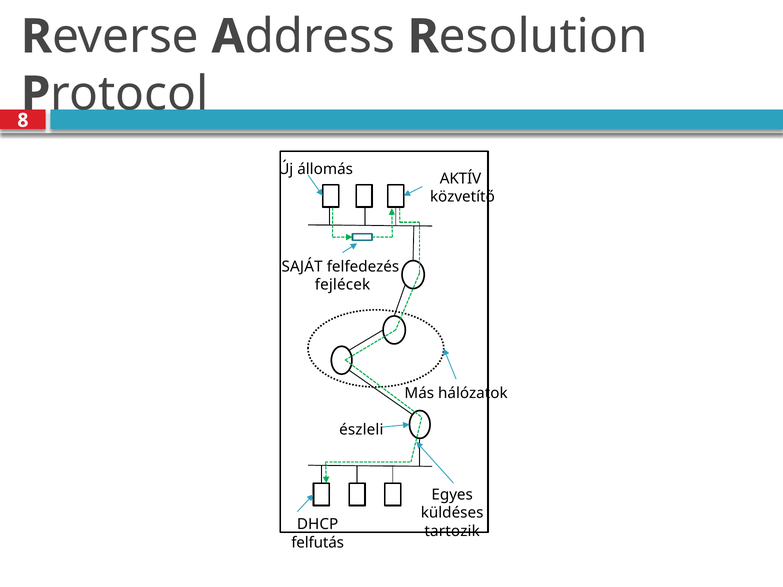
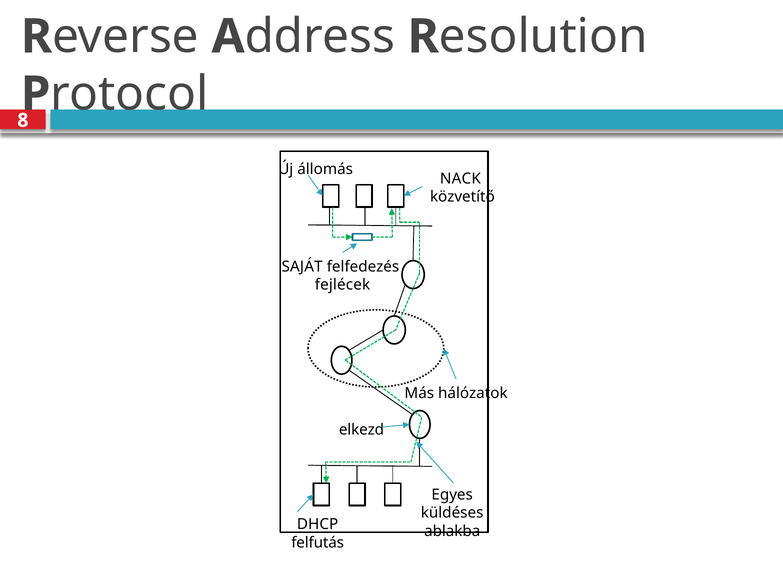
AKTÍV: AKTÍV -> NACK (460, 179)
észleli: észleli -> elkezd (361, 430)
tartozik: tartozik -> ablakba (452, 531)
